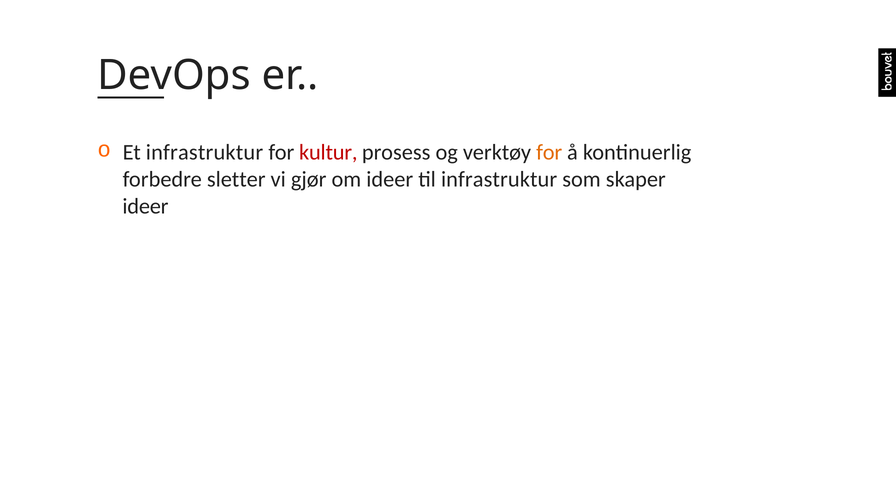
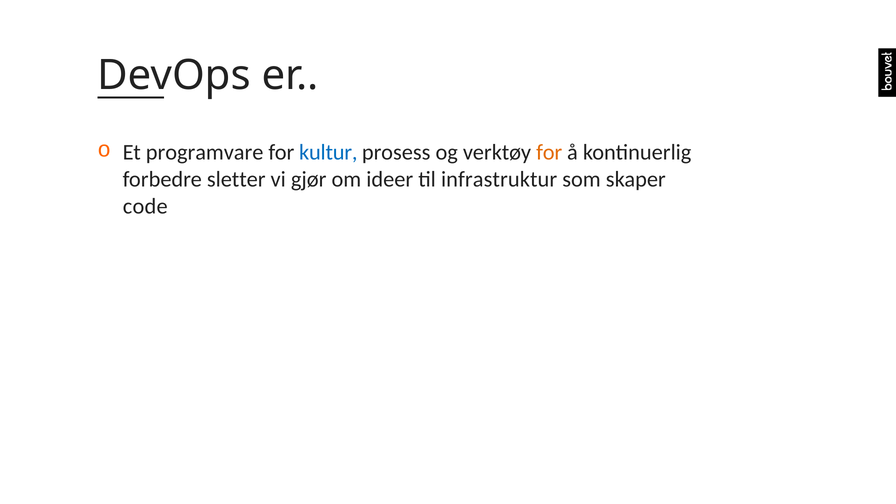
Et infrastruktur: infrastruktur -> programvare (205, 153)
kultur colour: red -> blue (328, 153)
ideer: ideer -> code (145, 206)
